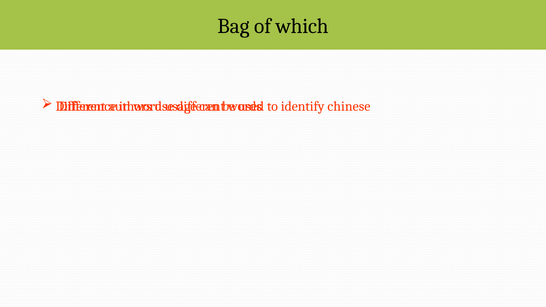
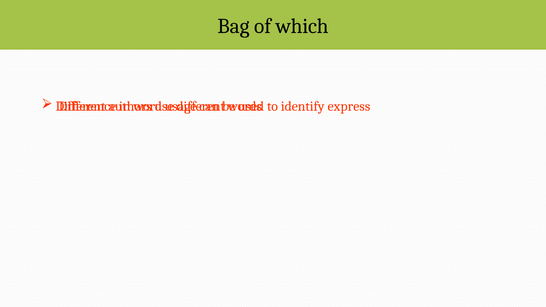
chinese: chinese -> express (349, 106)
